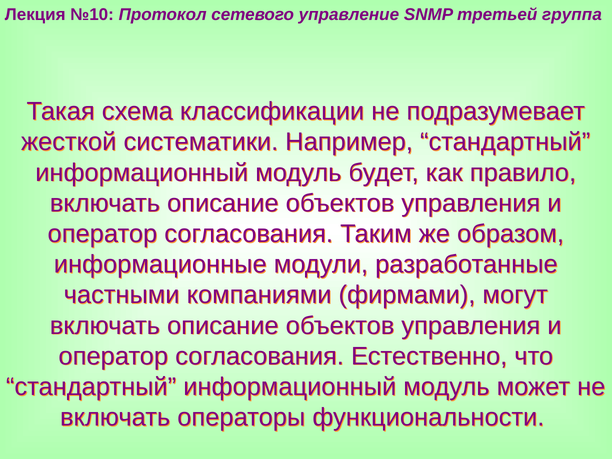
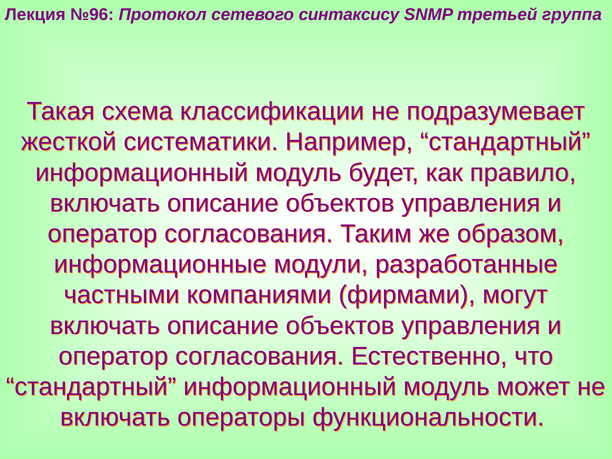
№10: №10 -> №96 (92, 14)
управление: управление -> синтаксису (349, 14)
